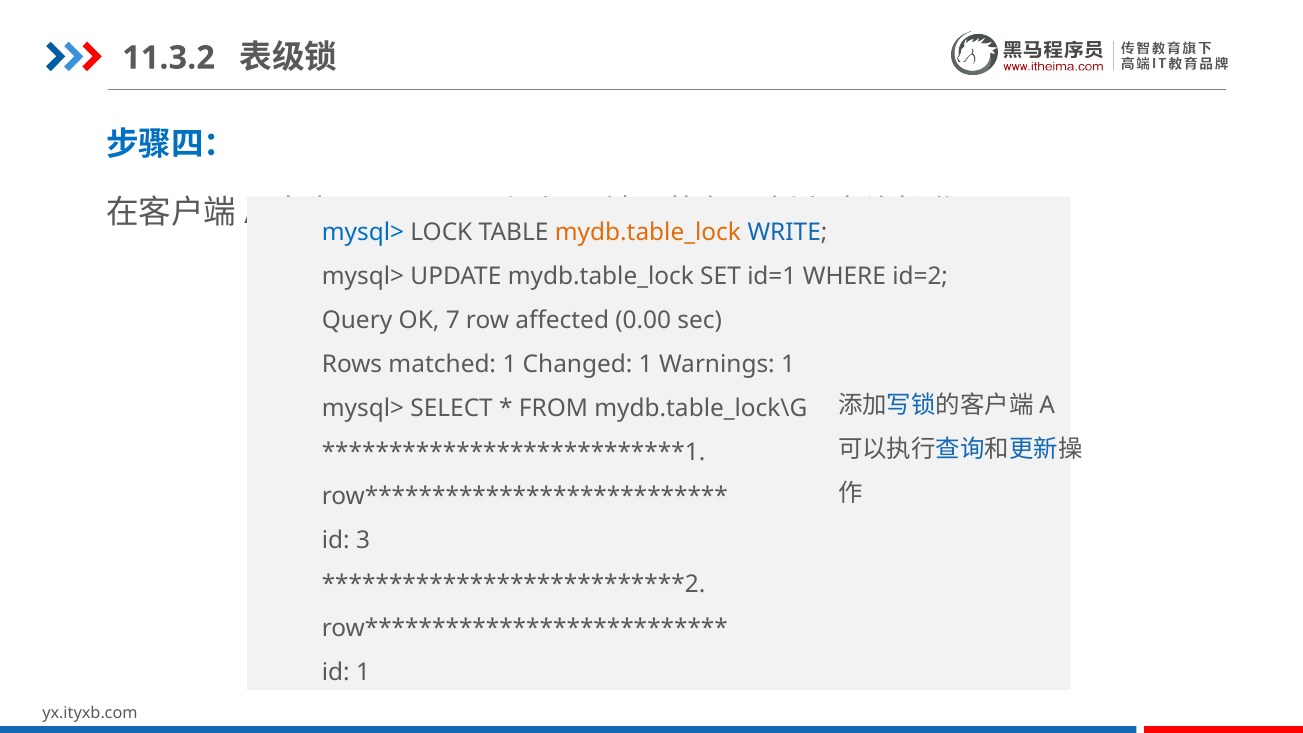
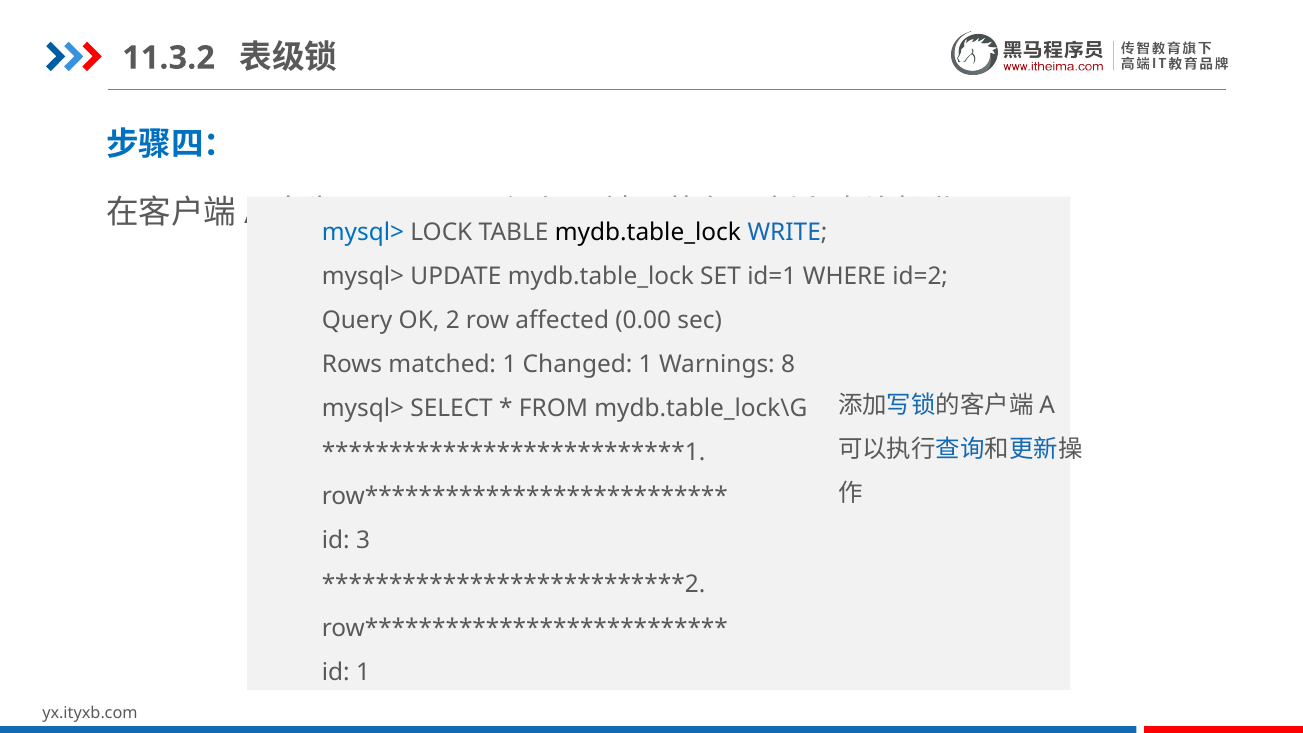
mydb.table_lock colour: orange -> black (648, 233)
7: 7 -> 2 (453, 320)
Warnings 1: 1 -> 8 (788, 364)
